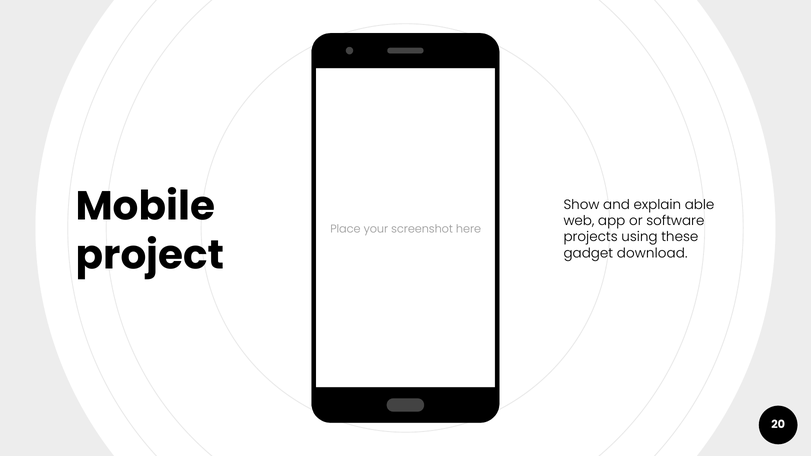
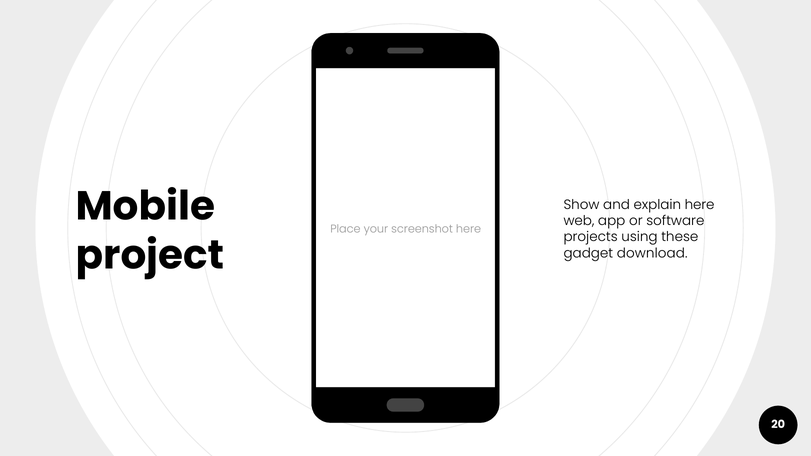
explain able: able -> here (700, 205)
